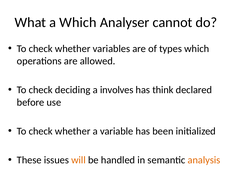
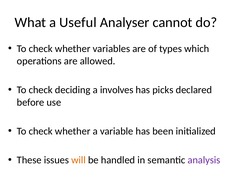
a Which: Which -> Useful (78, 22)
think: think -> picks (163, 90)
analysis colour: orange -> purple (204, 160)
